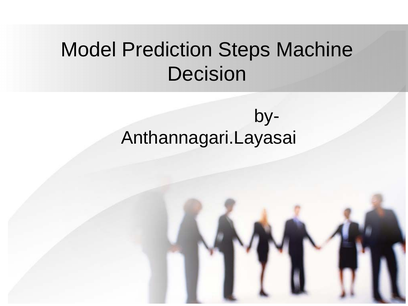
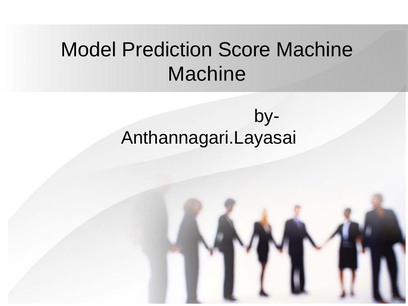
Steps: Steps -> Score (244, 50)
Decision: Decision -> Machine (207, 74)
